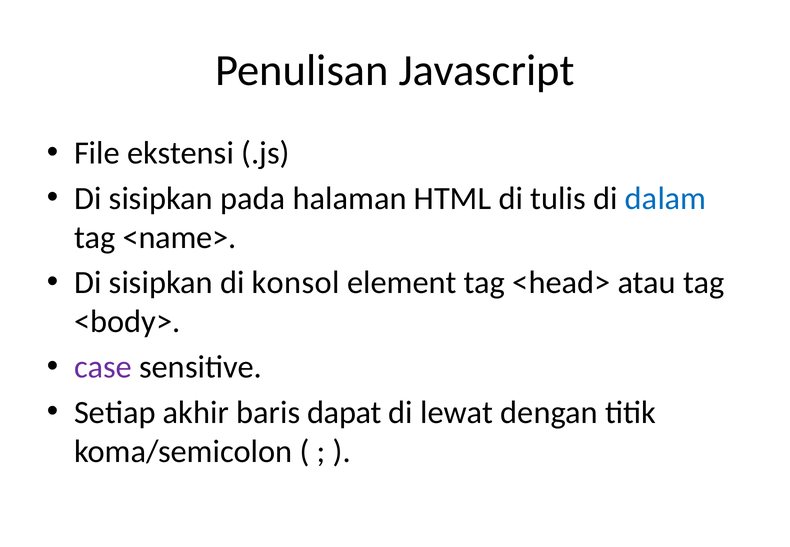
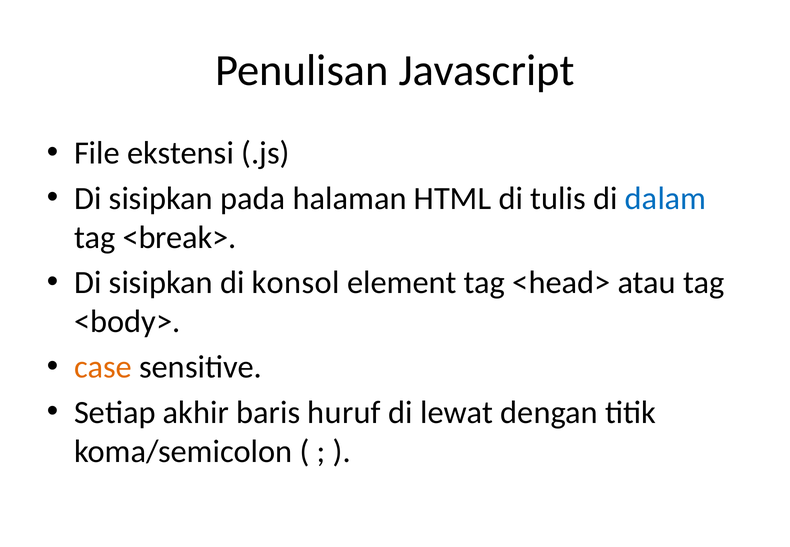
<name>: <name> -> <break> (179, 237)
case colour: purple -> orange (103, 367)
dapat: dapat -> huruf (344, 412)
